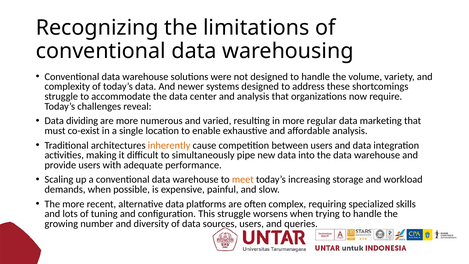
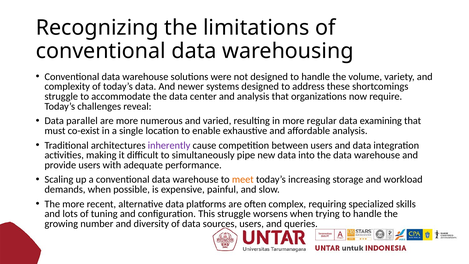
dividing: dividing -> parallel (82, 121)
marketing: marketing -> examining (381, 121)
inherently colour: orange -> purple (169, 145)
